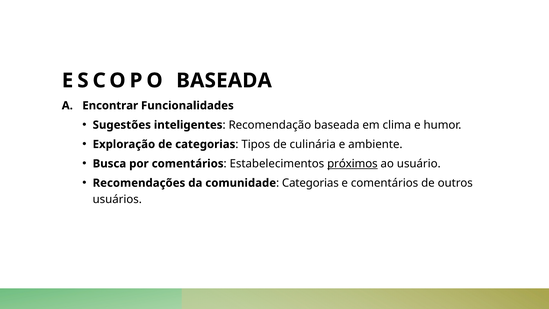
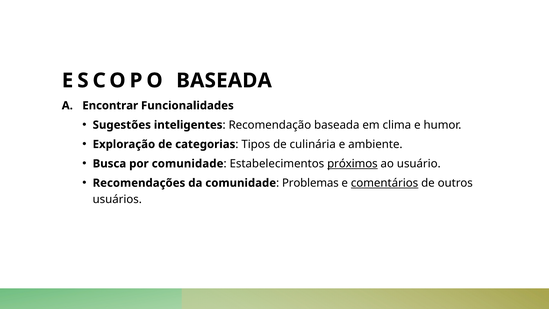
por comentários: comentários -> comunidade (188, 164)
Categorias: Categorias -> Problemas (310, 183)
comentários underline: none -> present (385, 183)
